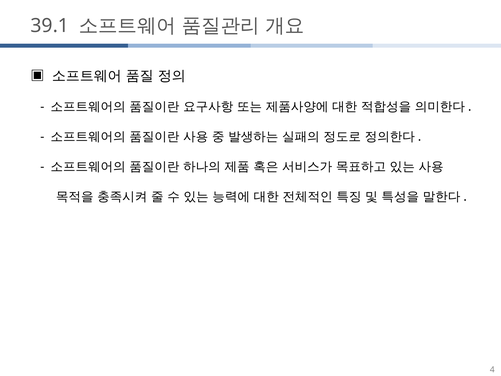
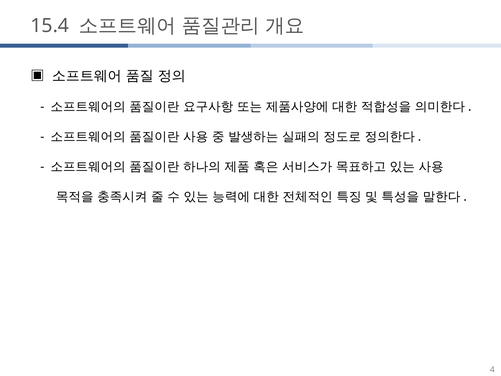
39.1: 39.1 -> 15.4 (50, 26)
